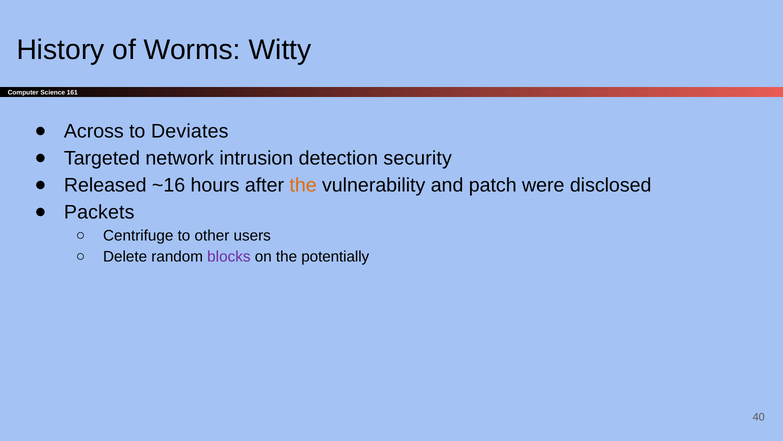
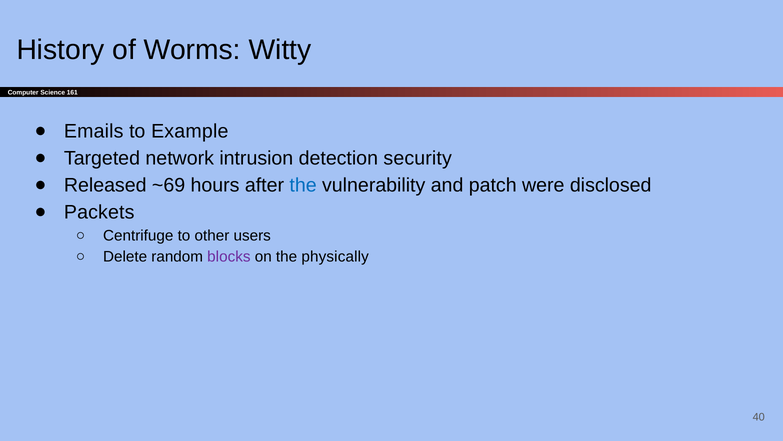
Across: Across -> Emails (94, 131)
Deviates: Deviates -> Example (190, 131)
~16: ~16 -> ~69 (169, 185)
the colour: orange -> blue (303, 185)
potentially: potentially -> physically (335, 257)
